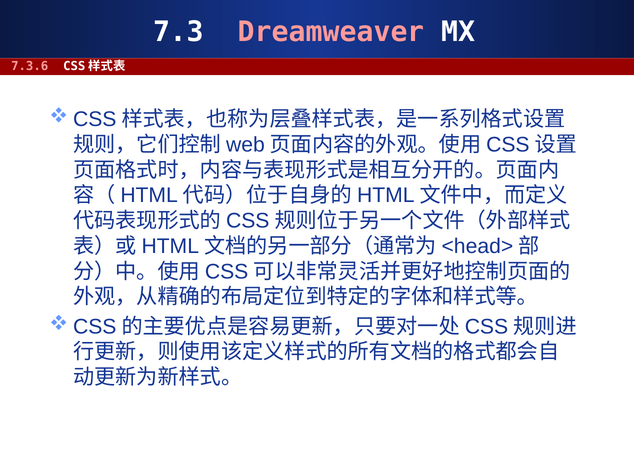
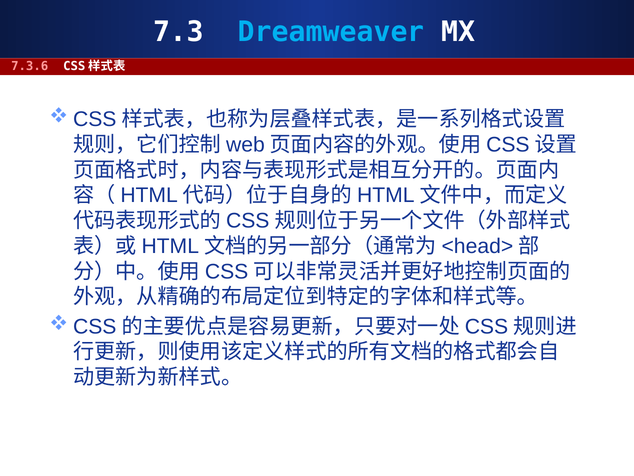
Dreamweaver colour: pink -> light blue (331, 32)
